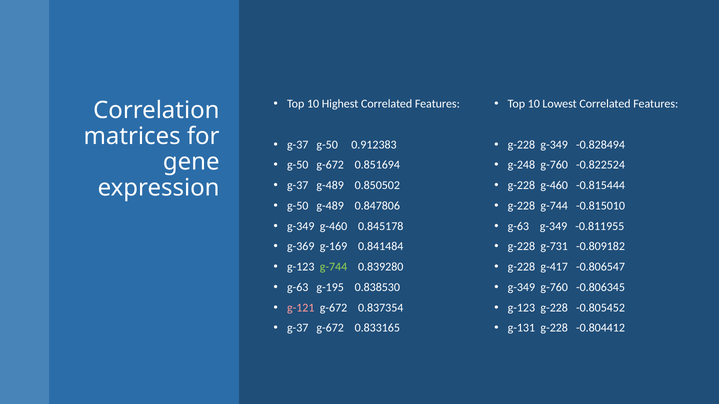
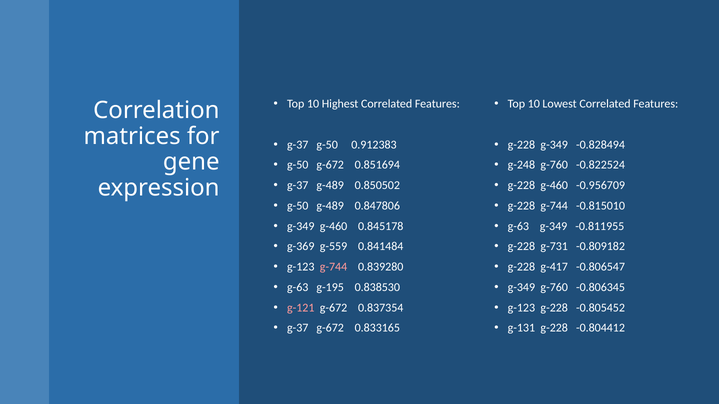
-0.815444: -0.815444 -> -0.956709 (601, 186)
g-169: g-169 -> g-559 (334, 247)
g-744 colour: light green -> pink (334, 267)
